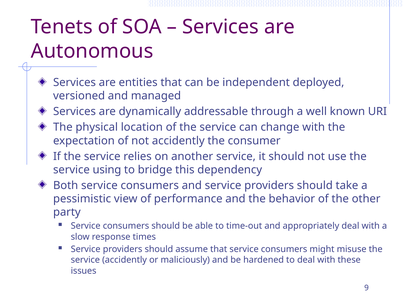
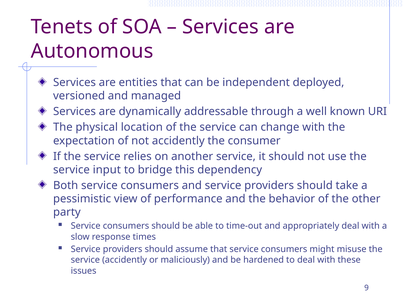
using: using -> input (107, 170)
